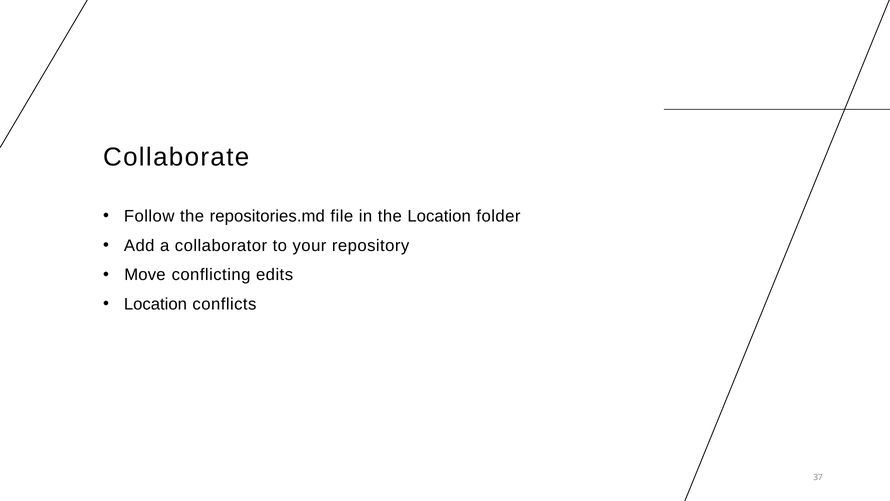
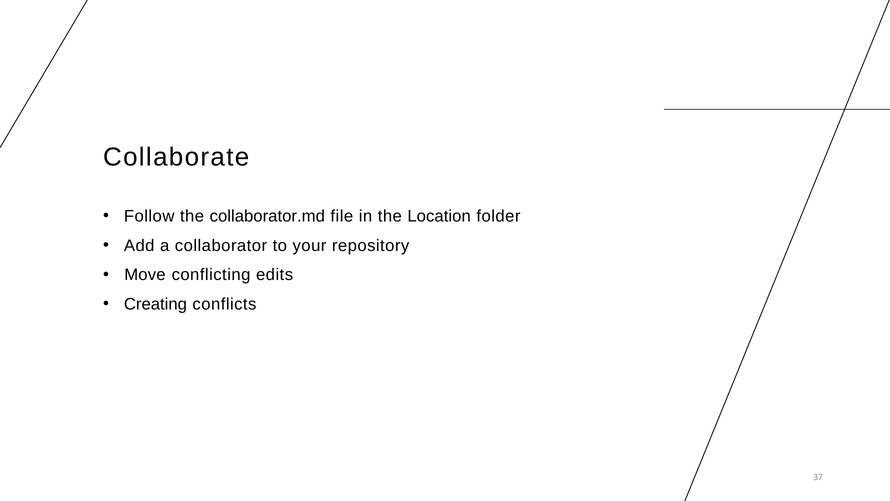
repositories.md: repositories.md -> collaborator.md (267, 216)
Location: Location -> Creating (155, 304)
